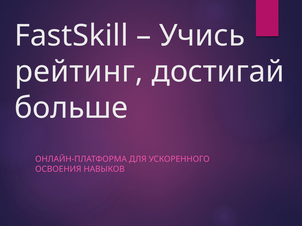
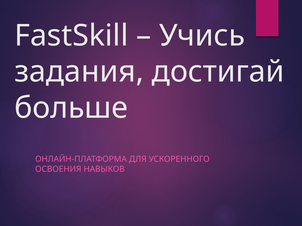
рейтинг: рейтинг -> задания (79, 72)
